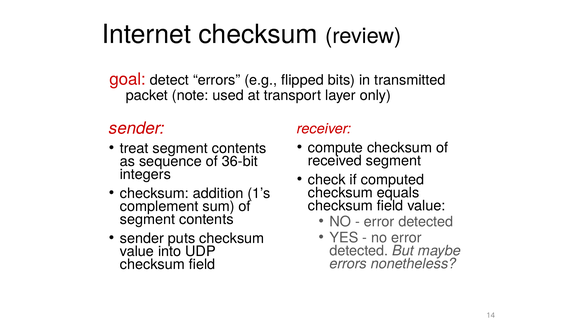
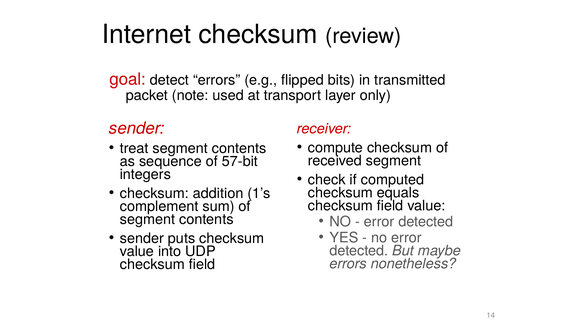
36-bit: 36-bit -> 57-bit (240, 161)
